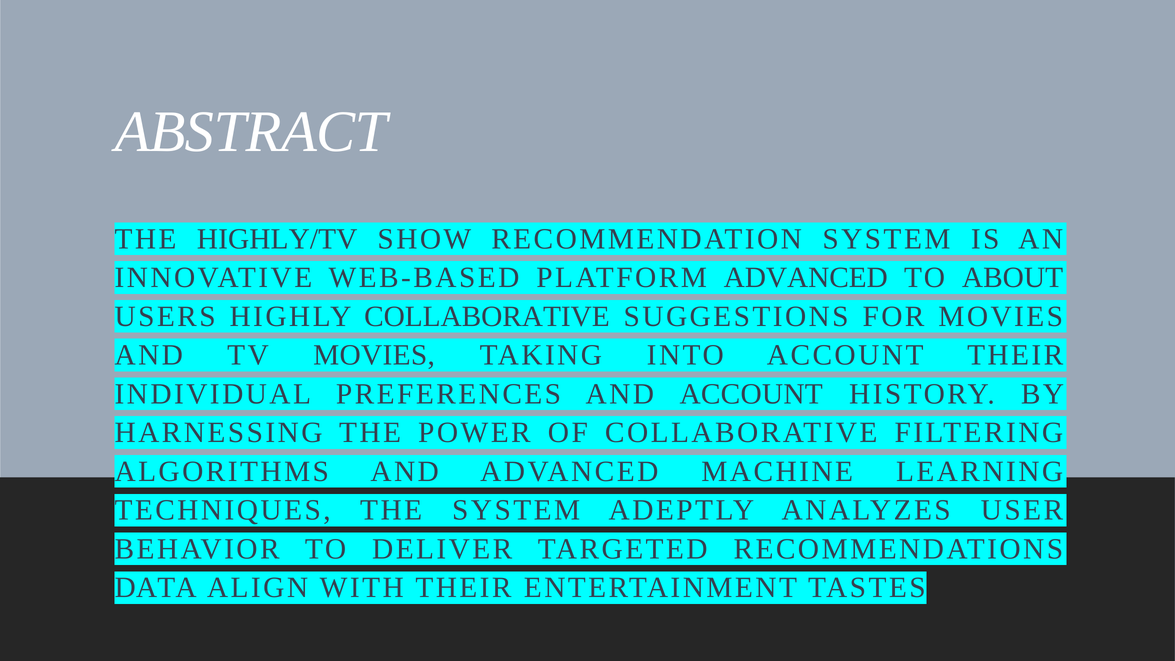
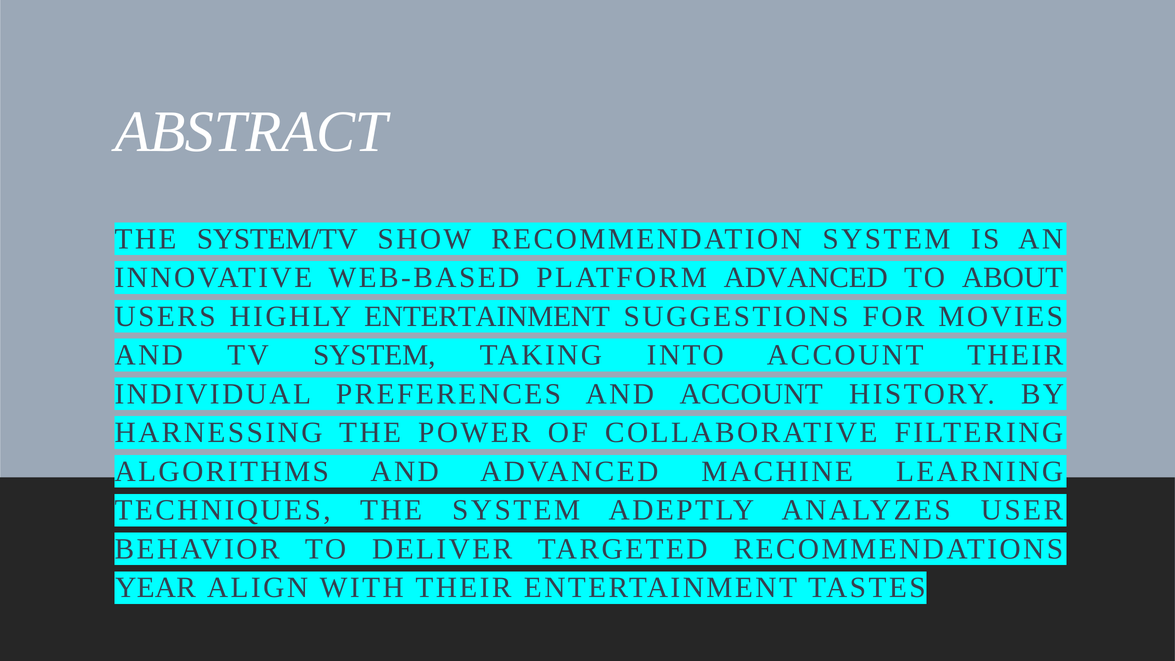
HIGHLY/TV: HIGHLY/TV -> SYSTEM/TV (277, 239)
HIGHLY COLLABORATIVE: COLLABORATIVE -> ENTERTAINMENT (487, 316)
TV MOVIES: MOVIES -> SYSTEM (374, 355)
DATA: DATA -> YEAR (156, 588)
